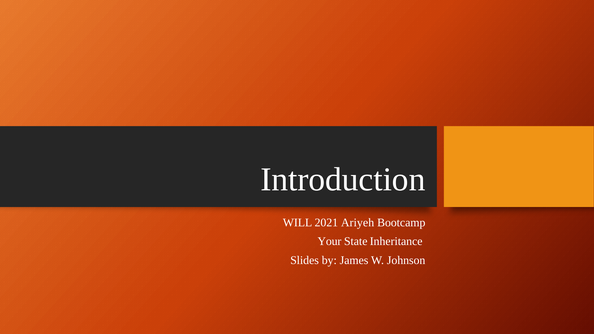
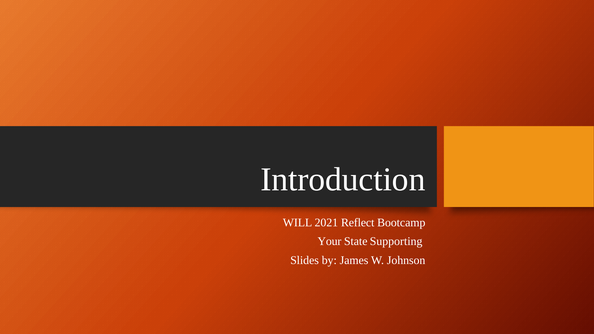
Ariyeh: Ariyeh -> Reflect (358, 223)
Inheritance: Inheritance -> Supporting (396, 241)
